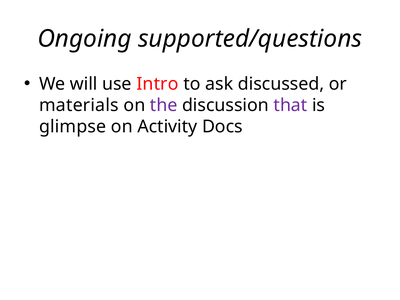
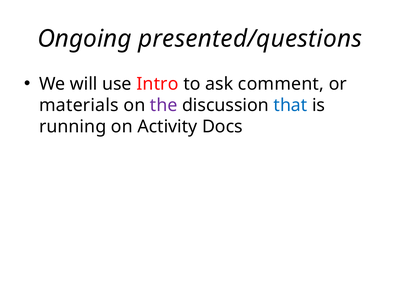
supported/questions: supported/questions -> presented/questions (250, 39)
discussed: discussed -> comment (281, 84)
that colour: purple -> blue (290, 105)
glimpse: glimpse -> running (73, 127)
